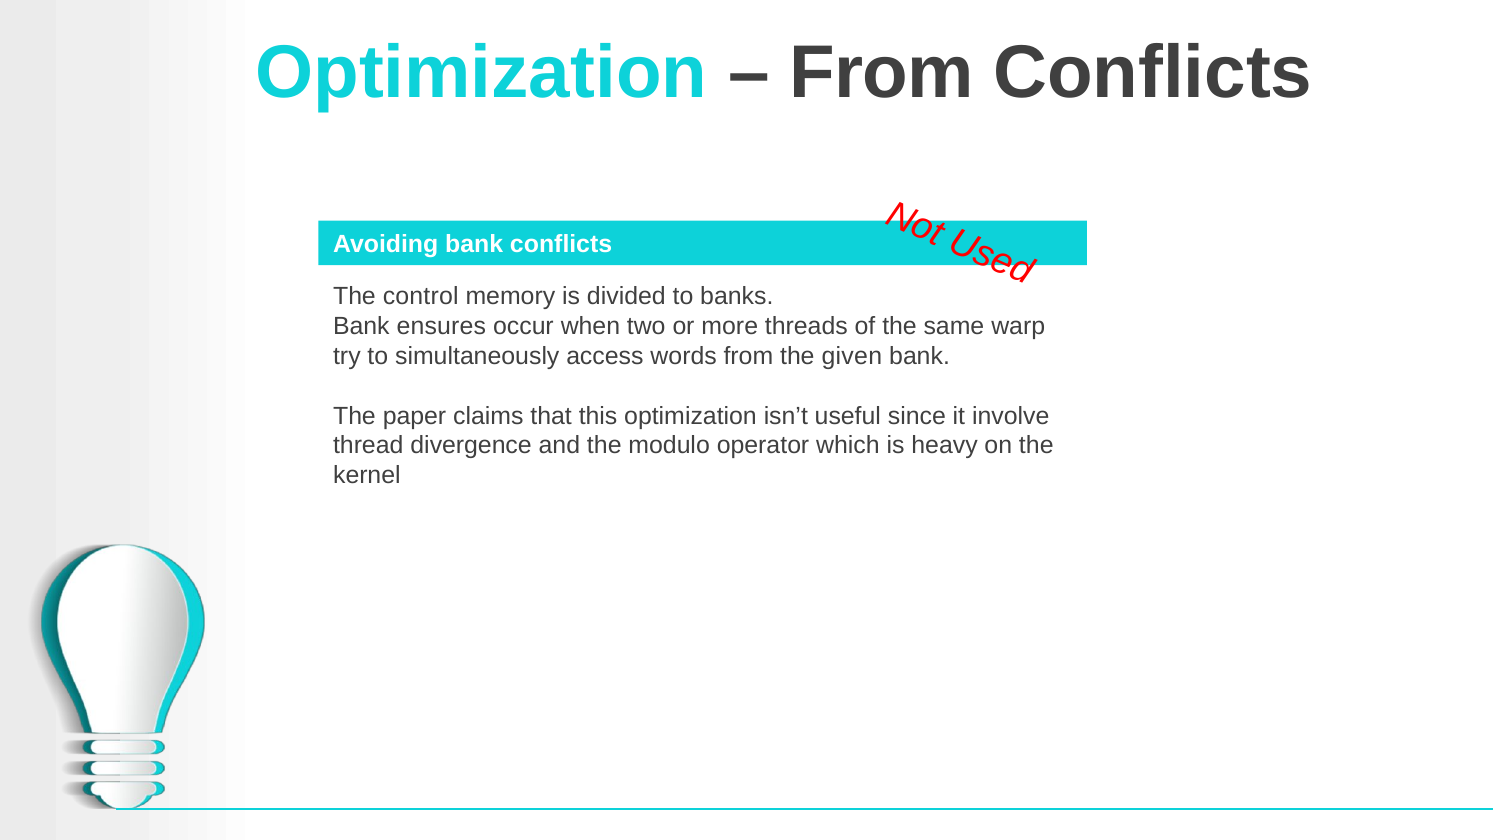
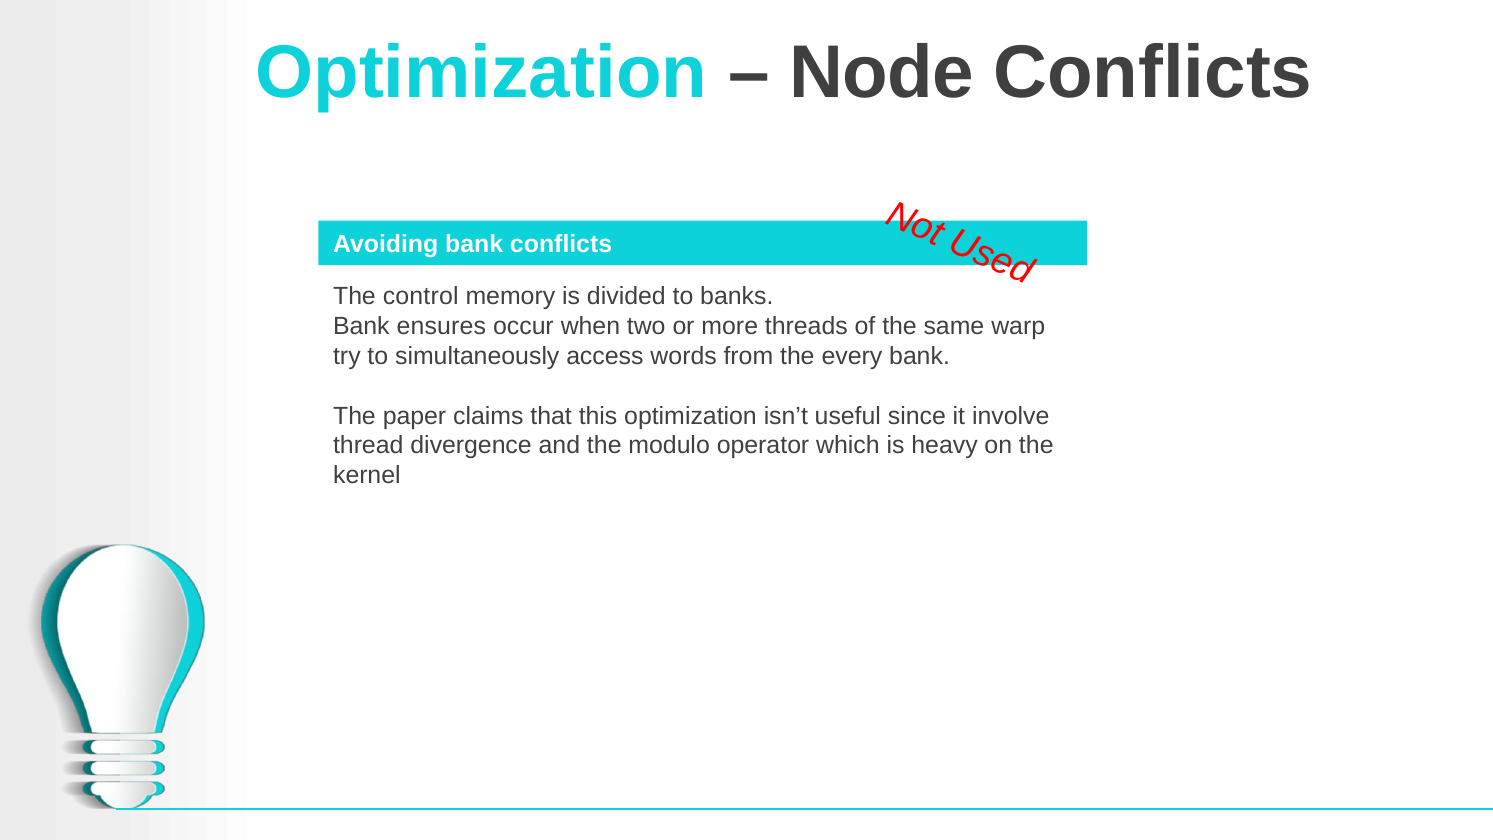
From: From -> Node (882, 73)
given: given -> every (852, 356)
